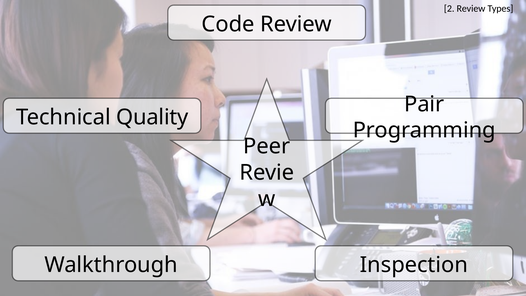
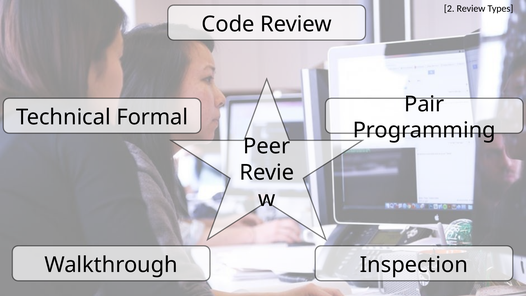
Quality: Quality -> Formal (152, 117)
